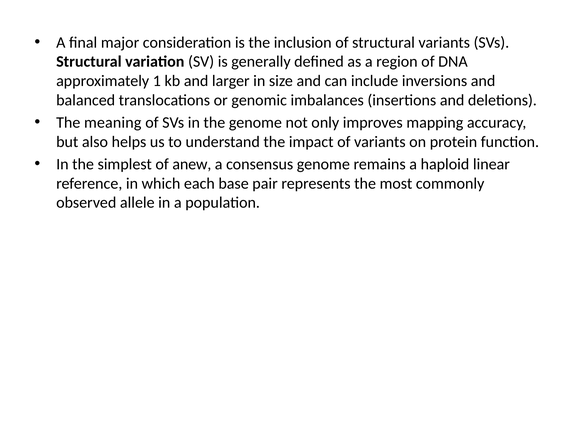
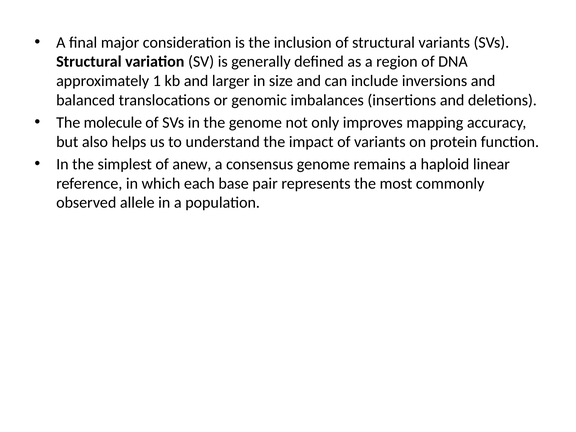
meaning: meaning -> molecule (113, 123)
